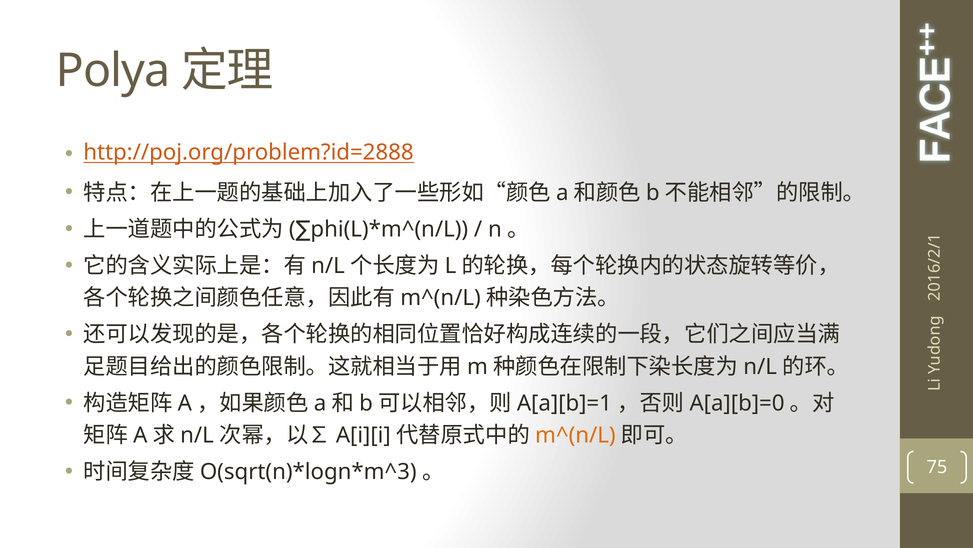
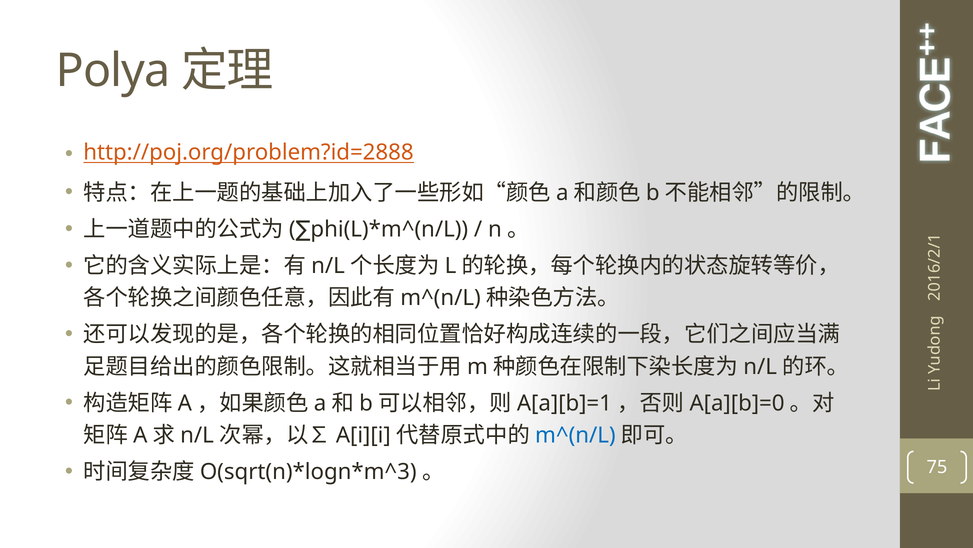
m^(n/L colour: orange -> blue (575, 435)
